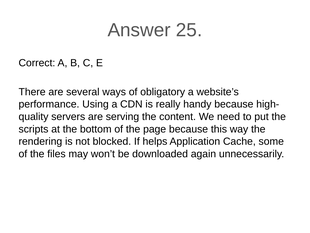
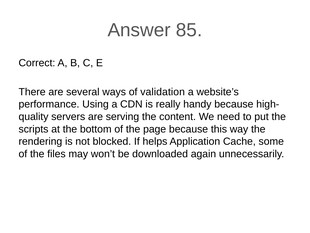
25: 25 -> 85 (189, 30)
obligatory: obligatory -> validation (163, 92)
